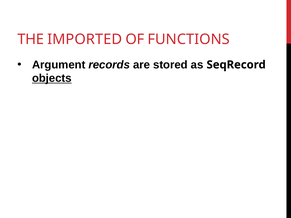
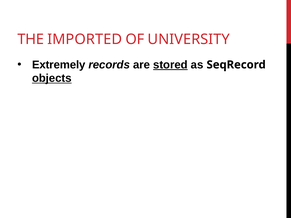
FUNCTIONS: FUNCTIONS -> UNIVERSITY (189, 39)
Argument: Argument -> Extremely (59, 65)
stored underline: none -> present (170, 65)
